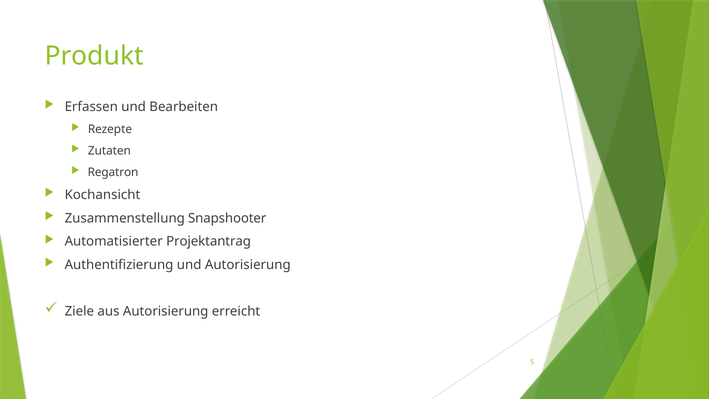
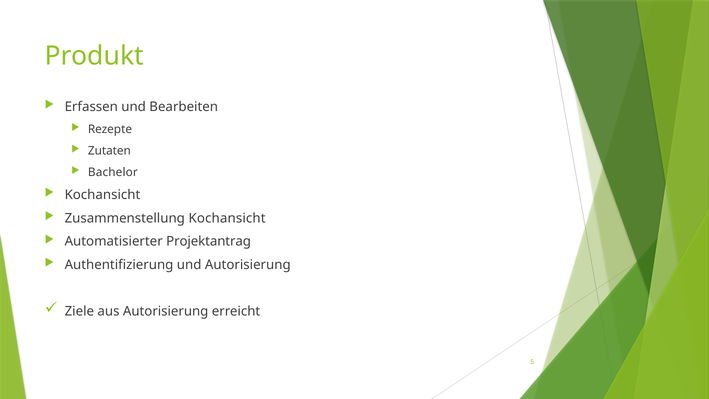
Regatron: Regatron -> Bachelor (113, 172)
Zusammenstellung Snapshooter: Snapshooter -> Kochansicht (227, 218)
